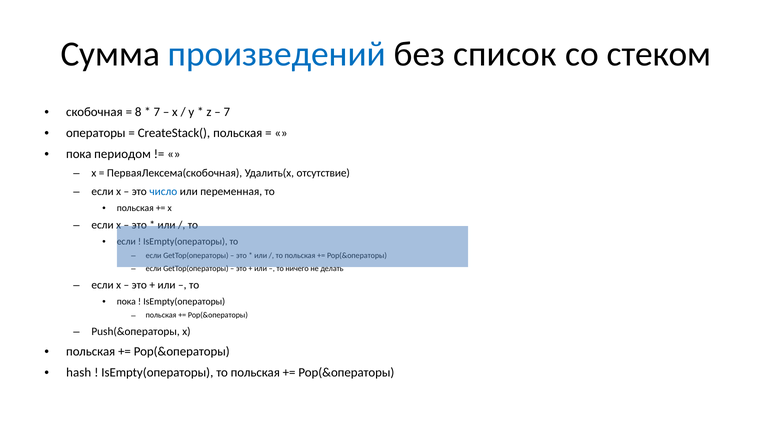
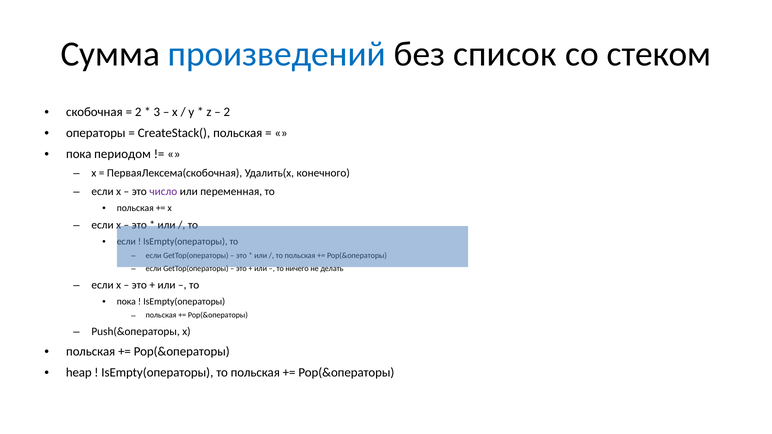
8: 8 -> 2 (138, 112)
7: 7 -> 3 (157, 112)
7: 7 -> 2 (227, 112)
отсутствие: отсутствие -> конечного (323, 173)
число colour: blue -> purple (163, 191)
hash: hash -> heap (79, 373)
